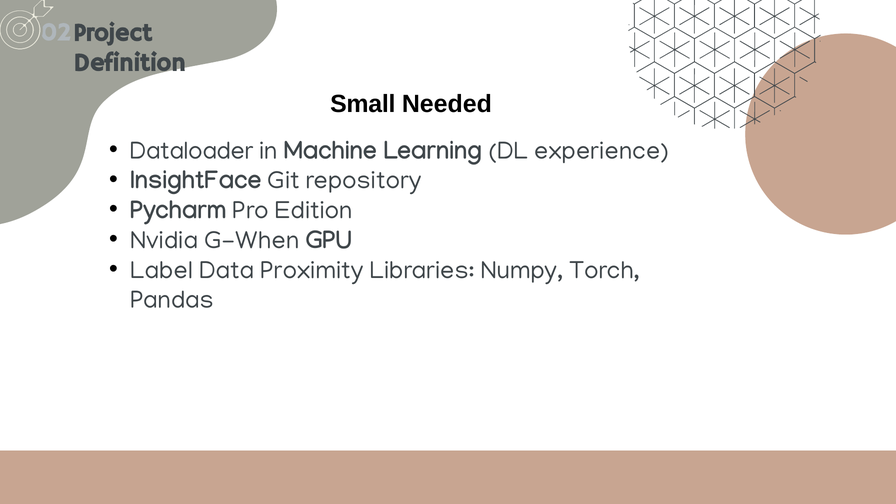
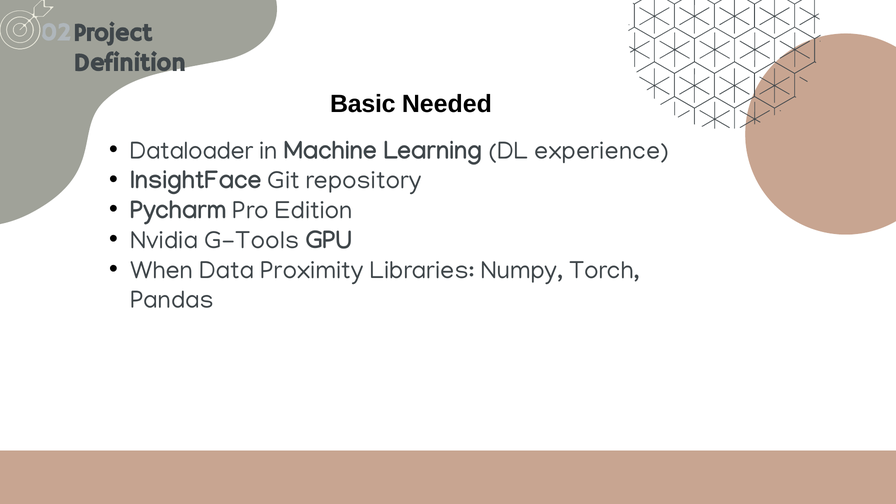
Small: Small -> Basic (363, 104)
G-When: G-When -> G-Tools (252, 240)
Label: Label -> When (162, 270)
